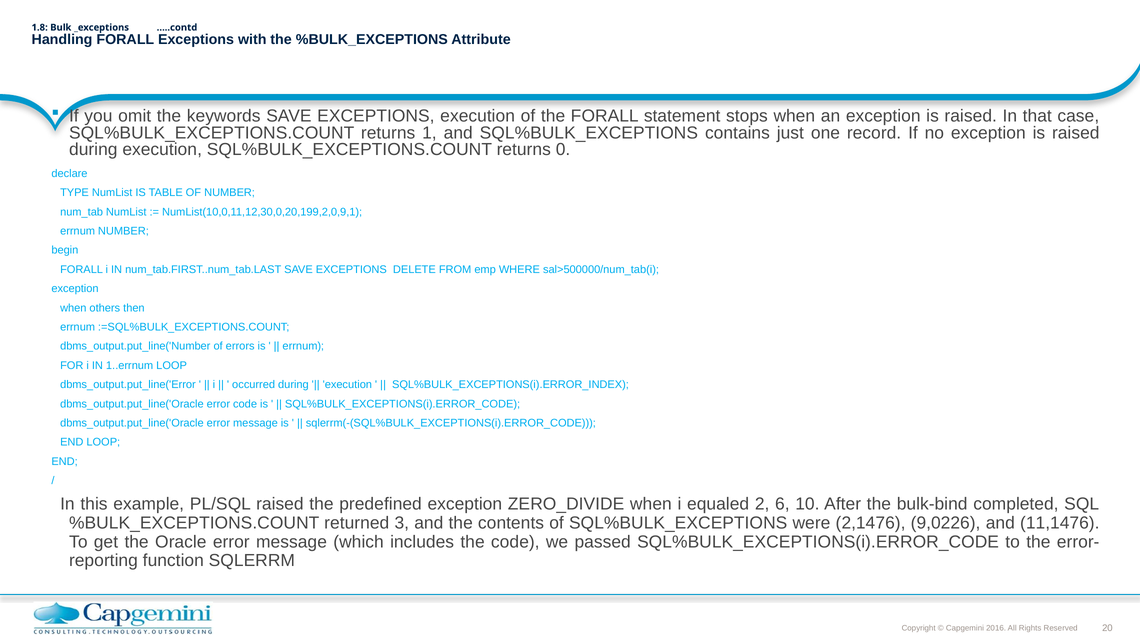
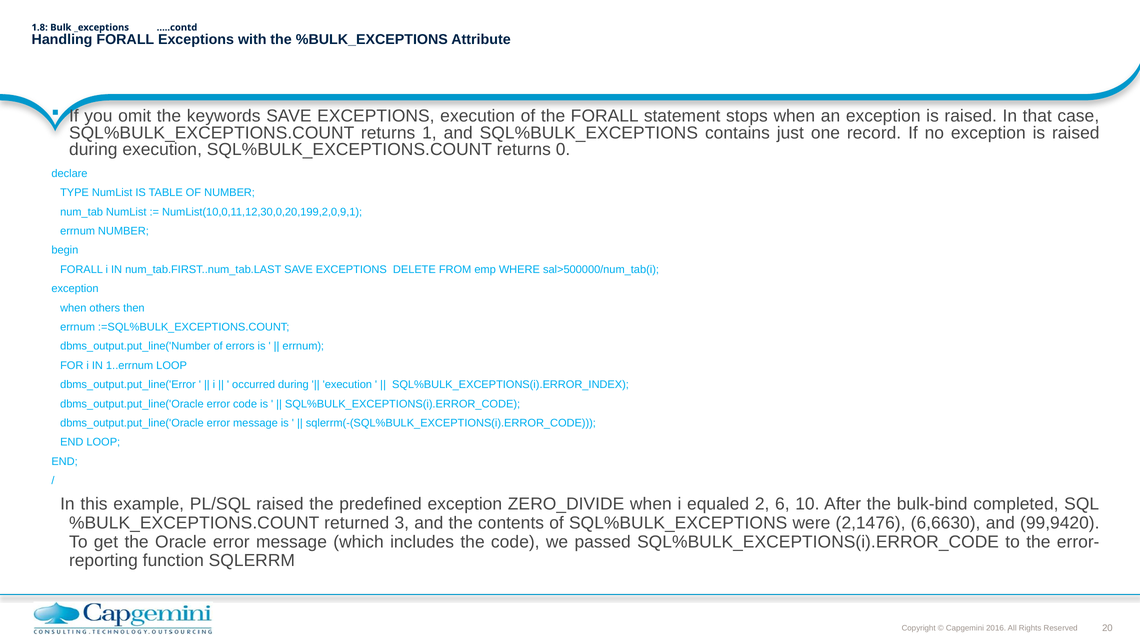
9,0226: 9,0226 -> 6,6630 (946, 523)
11,1476: 11,1476 -> 99,9420 (1060, 523)
